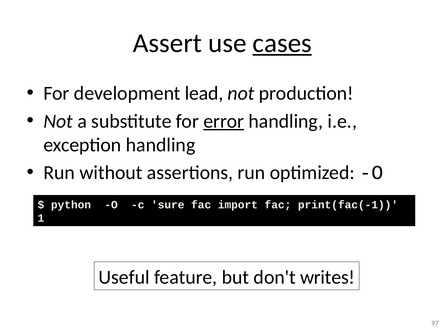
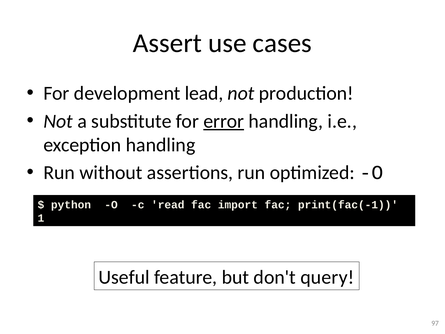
cases underline: present -> none (282, 43)
sure: sure -> read (168, 205)
writes: writes -> query (327, 277)
